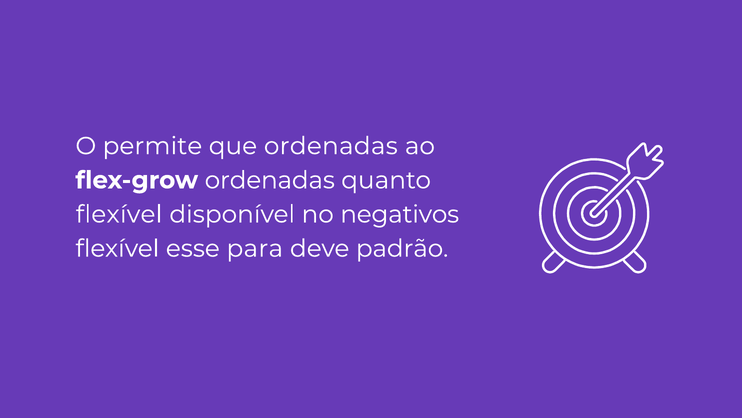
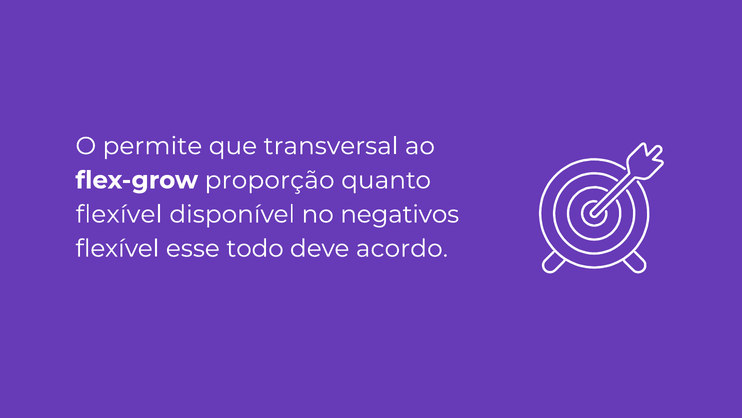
que ordenadas: ordenadas -> transversal (331, 146)
flex-grow ordenadas: ordenadas -> proporção (270, 180)
para: para -> todo (255, 248)
padrão: padrão -> acordo (402, 248)
